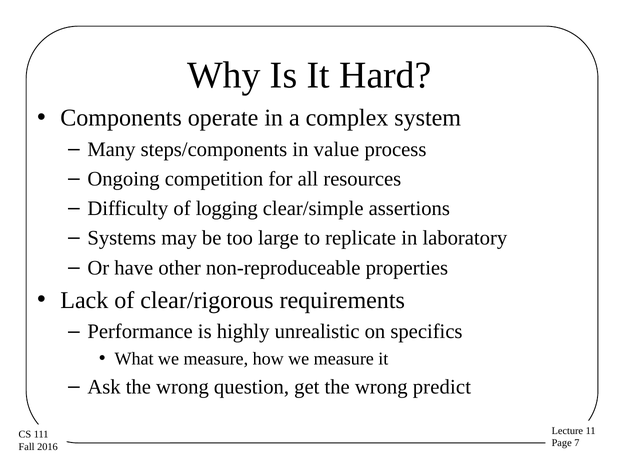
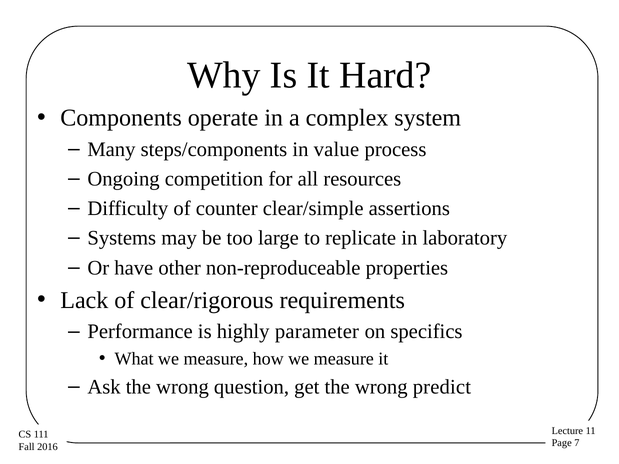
logging: logging -> counter (227, 209)
unrealistic: unrealistic -> parameter (317, 332)
